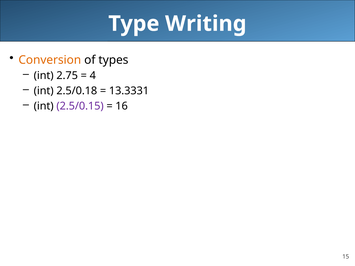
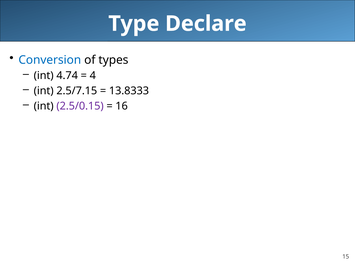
Writing: Writing -> Declare (206, 24)
Conversion colour: orange -> blue (50, 60)
2.75: 2.75 -> 4.74 (67, 76)
2.5/0.18: 2.5/0.18 -> 2.5/7.15 (77, 91)
13.3331: 13.3331 -> 13.8333 (129, 91)
